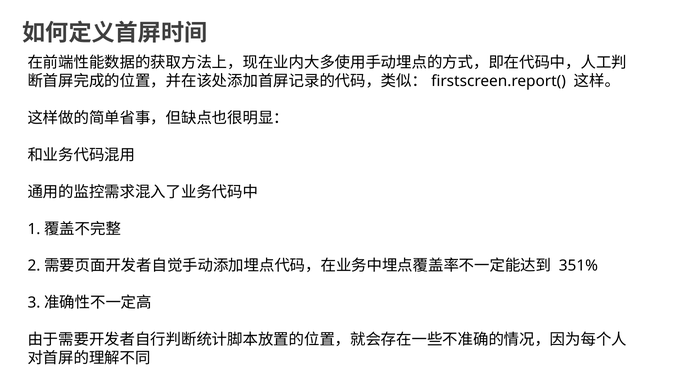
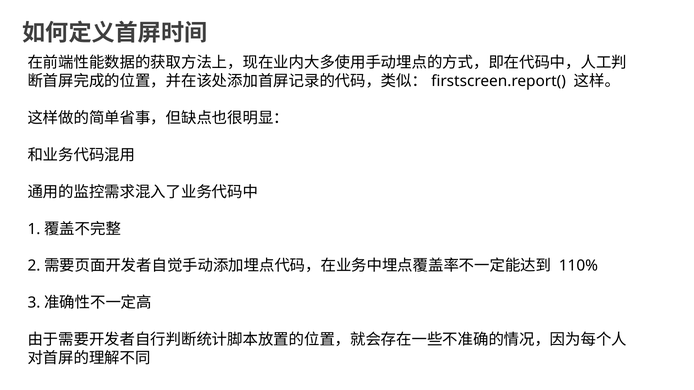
351%: 351% -> 110% (578, 266)
